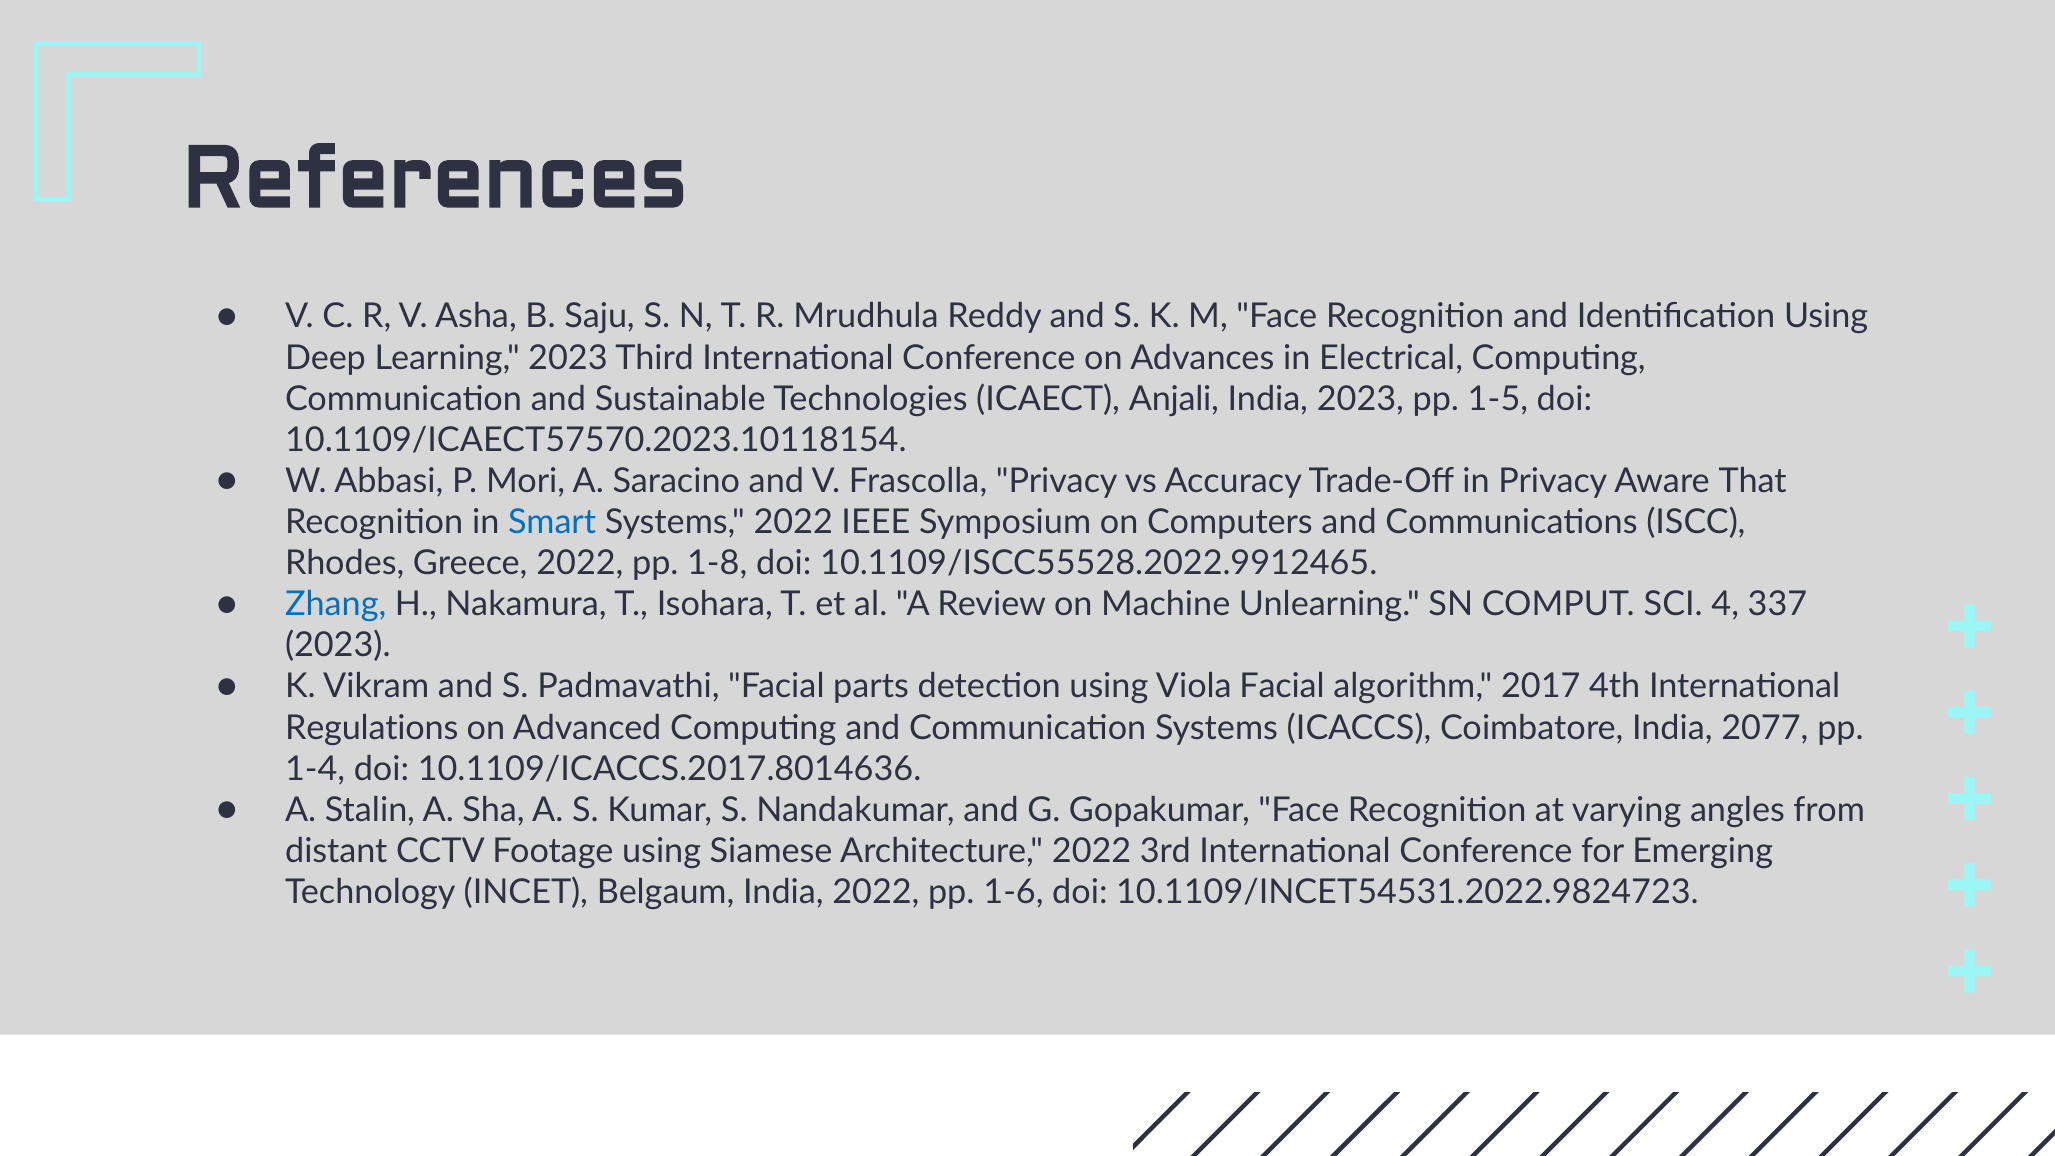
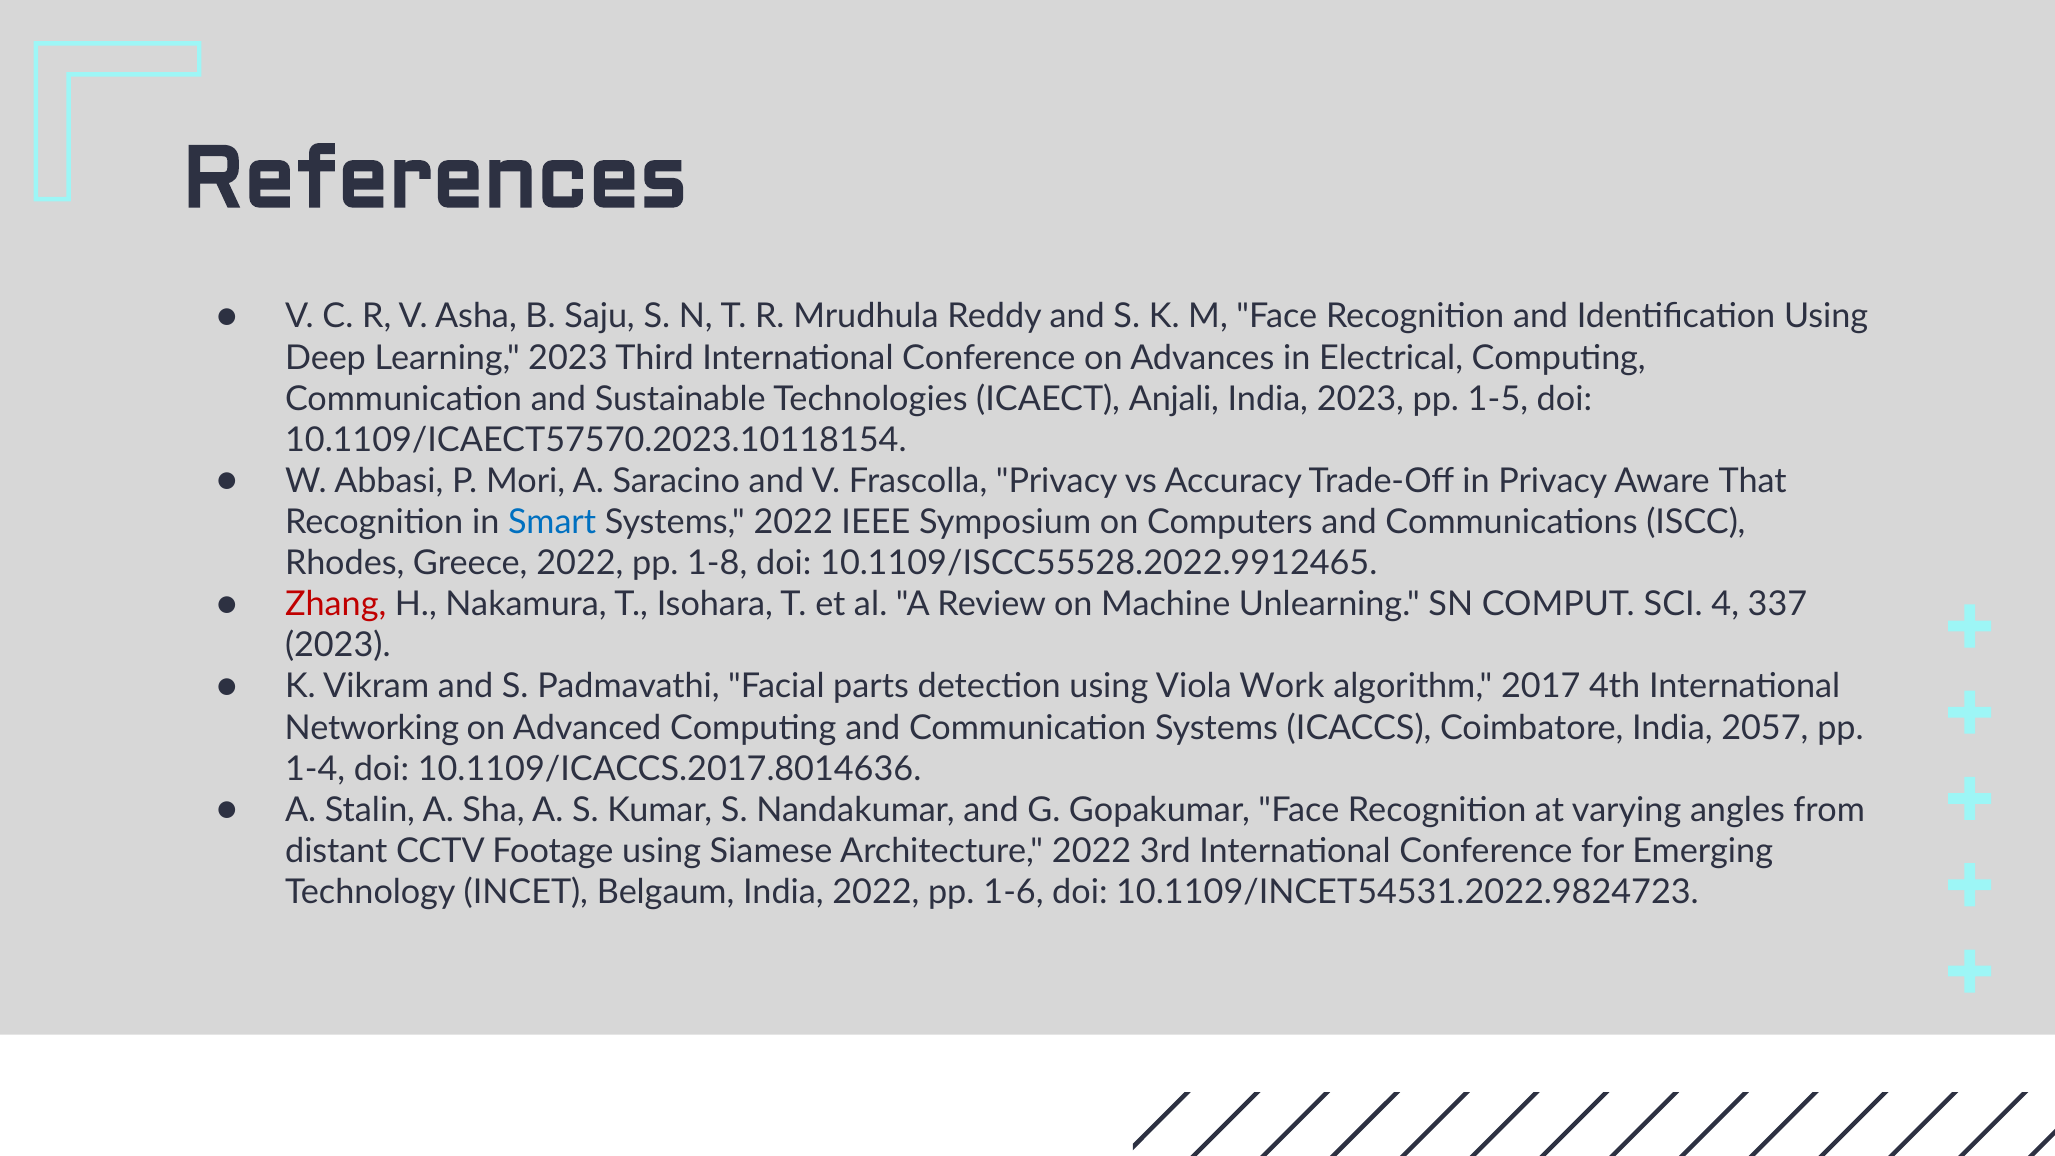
Zhang colour: blue -> red (336, 604)
Viola Facial: Facial -> Work (1282, 687)
Regulations: Regulations -> Networking (372, 728)
2077: 2077 -> 2057 (1765, 728)
